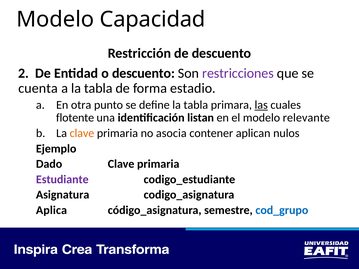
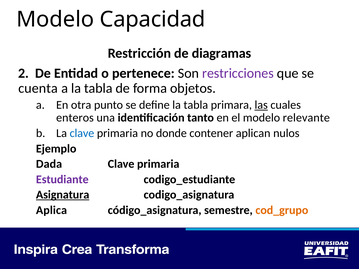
de descuento: descuento -> diagramas (222, 53)
o descuento: descuento -> pertenece (143, 73)
estadio: estadio -> objetos (193, 88)
flotente: flotente -> enteros (75, 118)
listan: listan -> tanto (201, 118)
clave colour: orange -> blue (82, 133)
asocia: asocia -> donde (171, 133)
Dado: Dado -> Dada (49, 164)
Asignatura underline: none -> present (63, 195)
cod_grupo colour: blue -> orange (282, 210)
